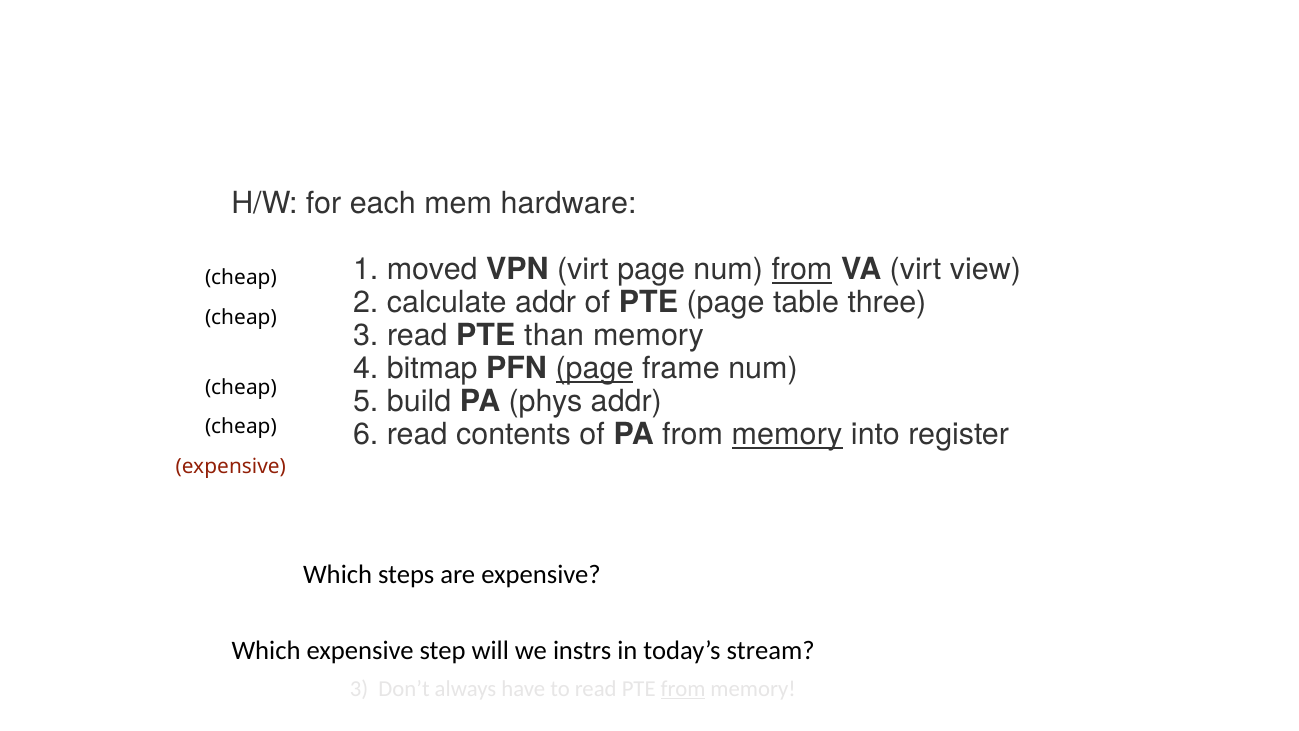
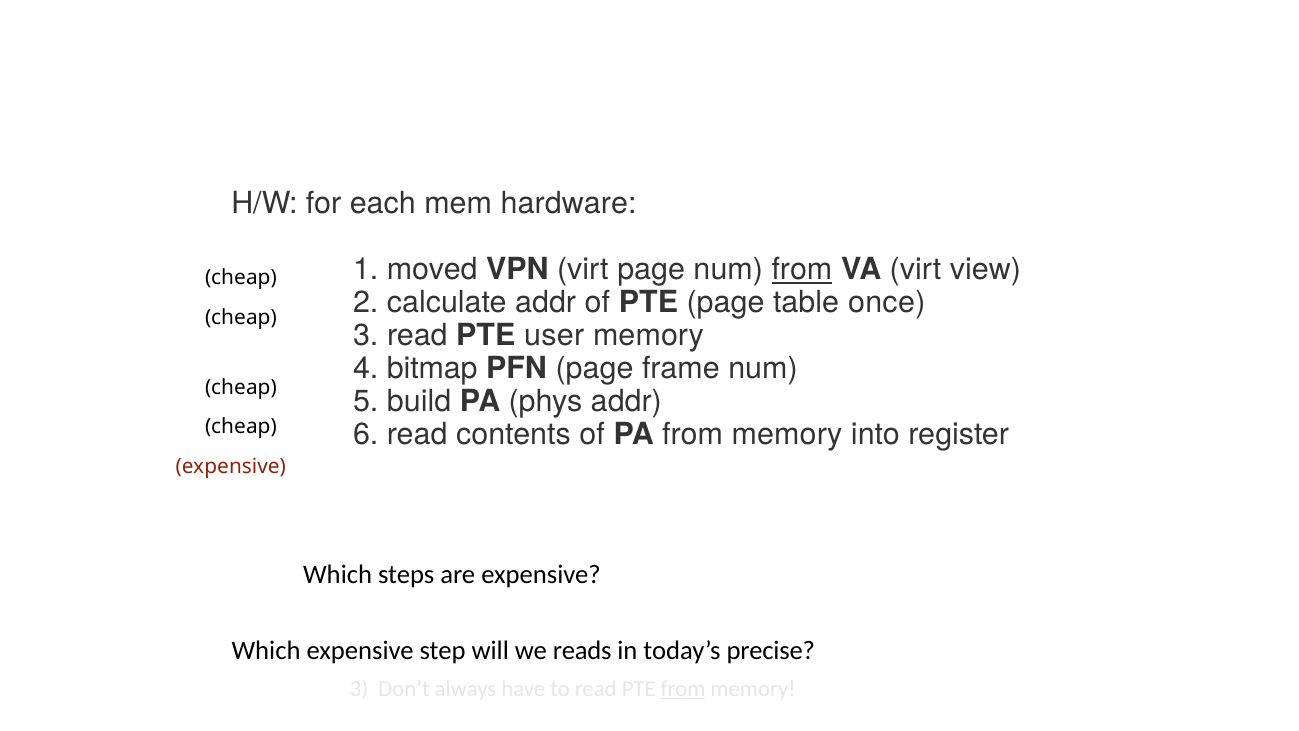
three: three -> once (887, 303)
than: than -> user (554, 336)
page underline: present -> none (595, 369)
memory underline: present -> none (787, 435)
instrs: instrs -> reads (582, 650)
stream: stream -> precise (771, 650)
